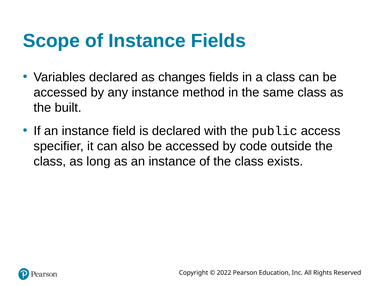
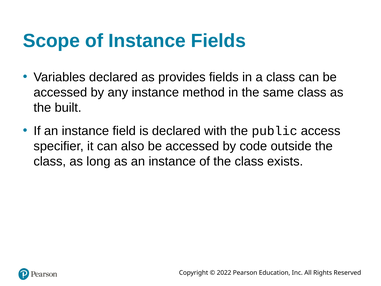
changes: changes -> provides (182, 77)
